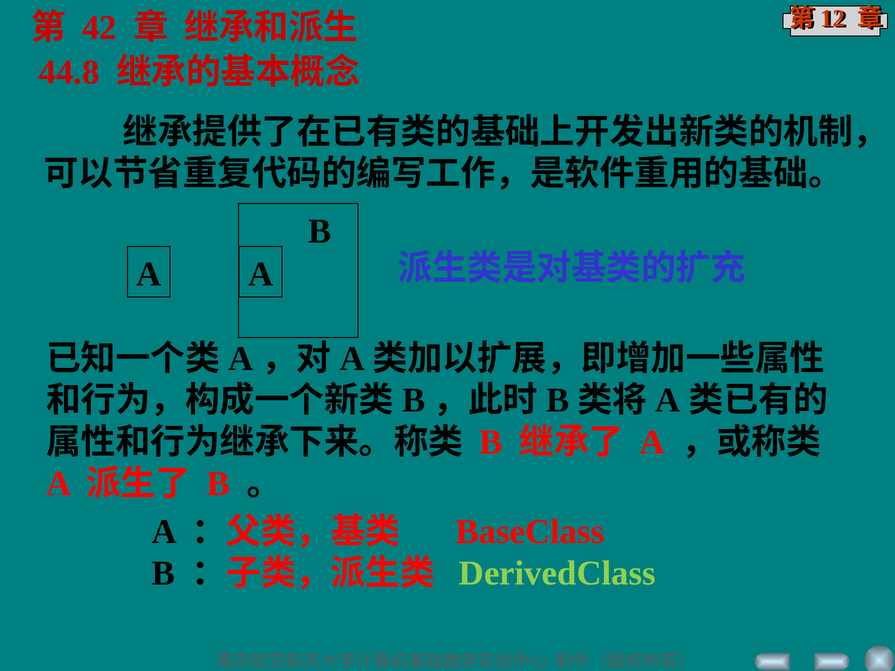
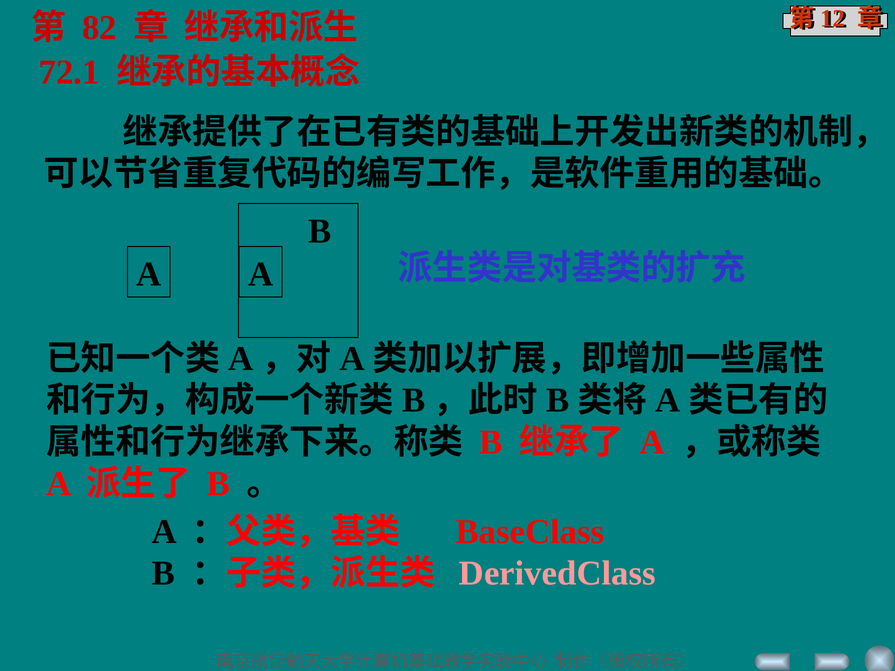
42: 42 -> 82 (99, 28)
44.8: 44.8 -> 72.1 (69, 72)
DerivedClass colour: light green -> pink (557, 574)
